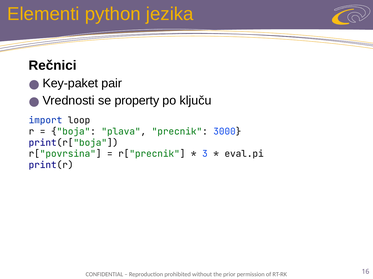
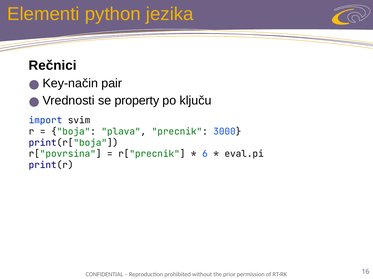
Key-paket: Key-paket -> Key-način (70, 84)
loop: loop -> svim (79, 121)
3: 3 -> 6 (205, 154)
